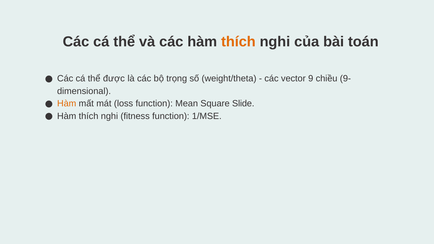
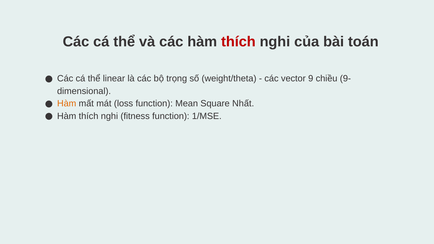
thích colour: orange -> red (238, 42)
được: được -> linear (114, 79)
Slide: Slide -> Nhất (243, 104)
